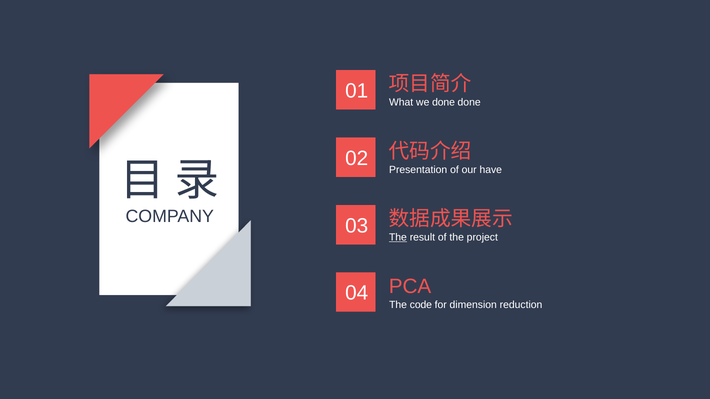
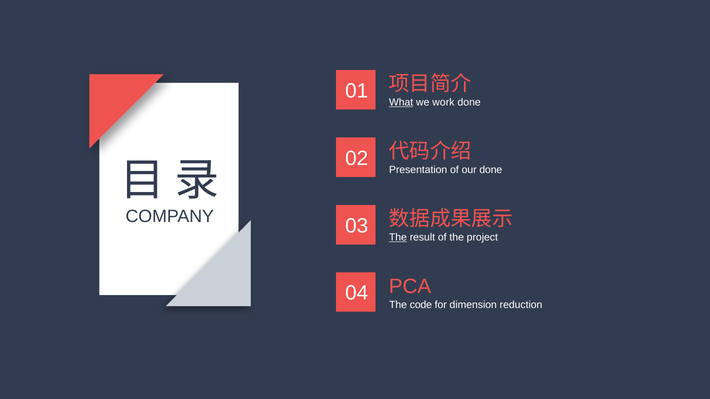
What underline: none -> present (401, 102)
we done: done -> work (443, 102)
our have: have -> done (491, 170)
